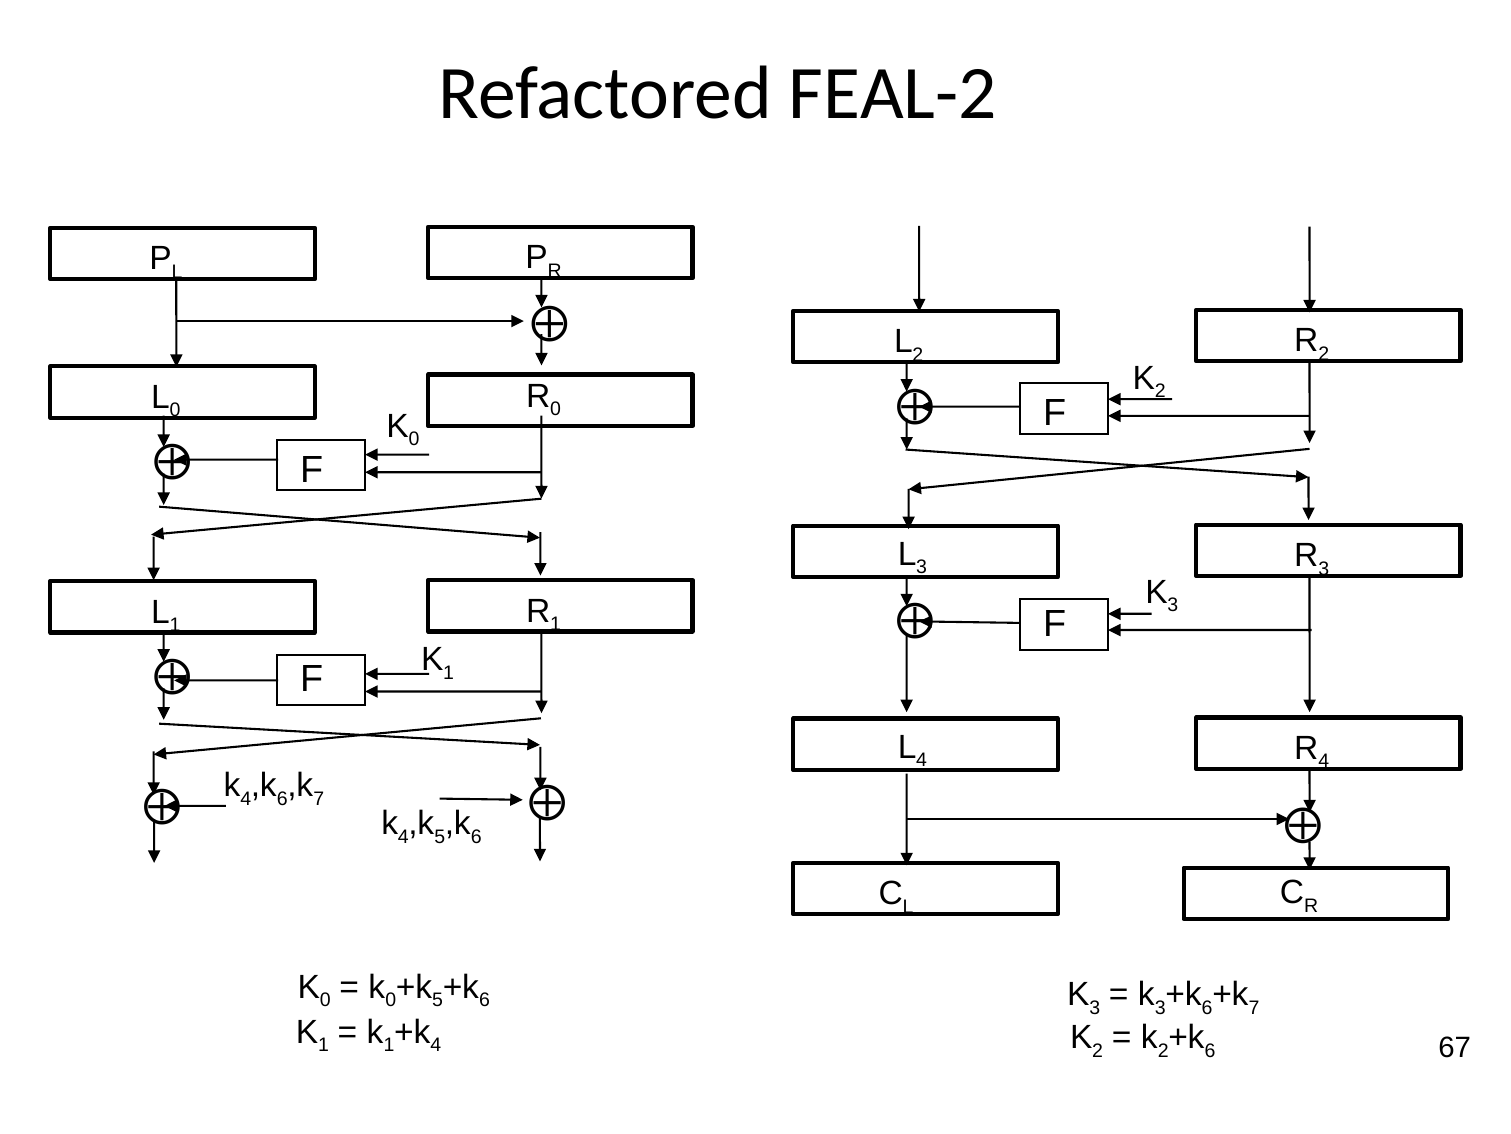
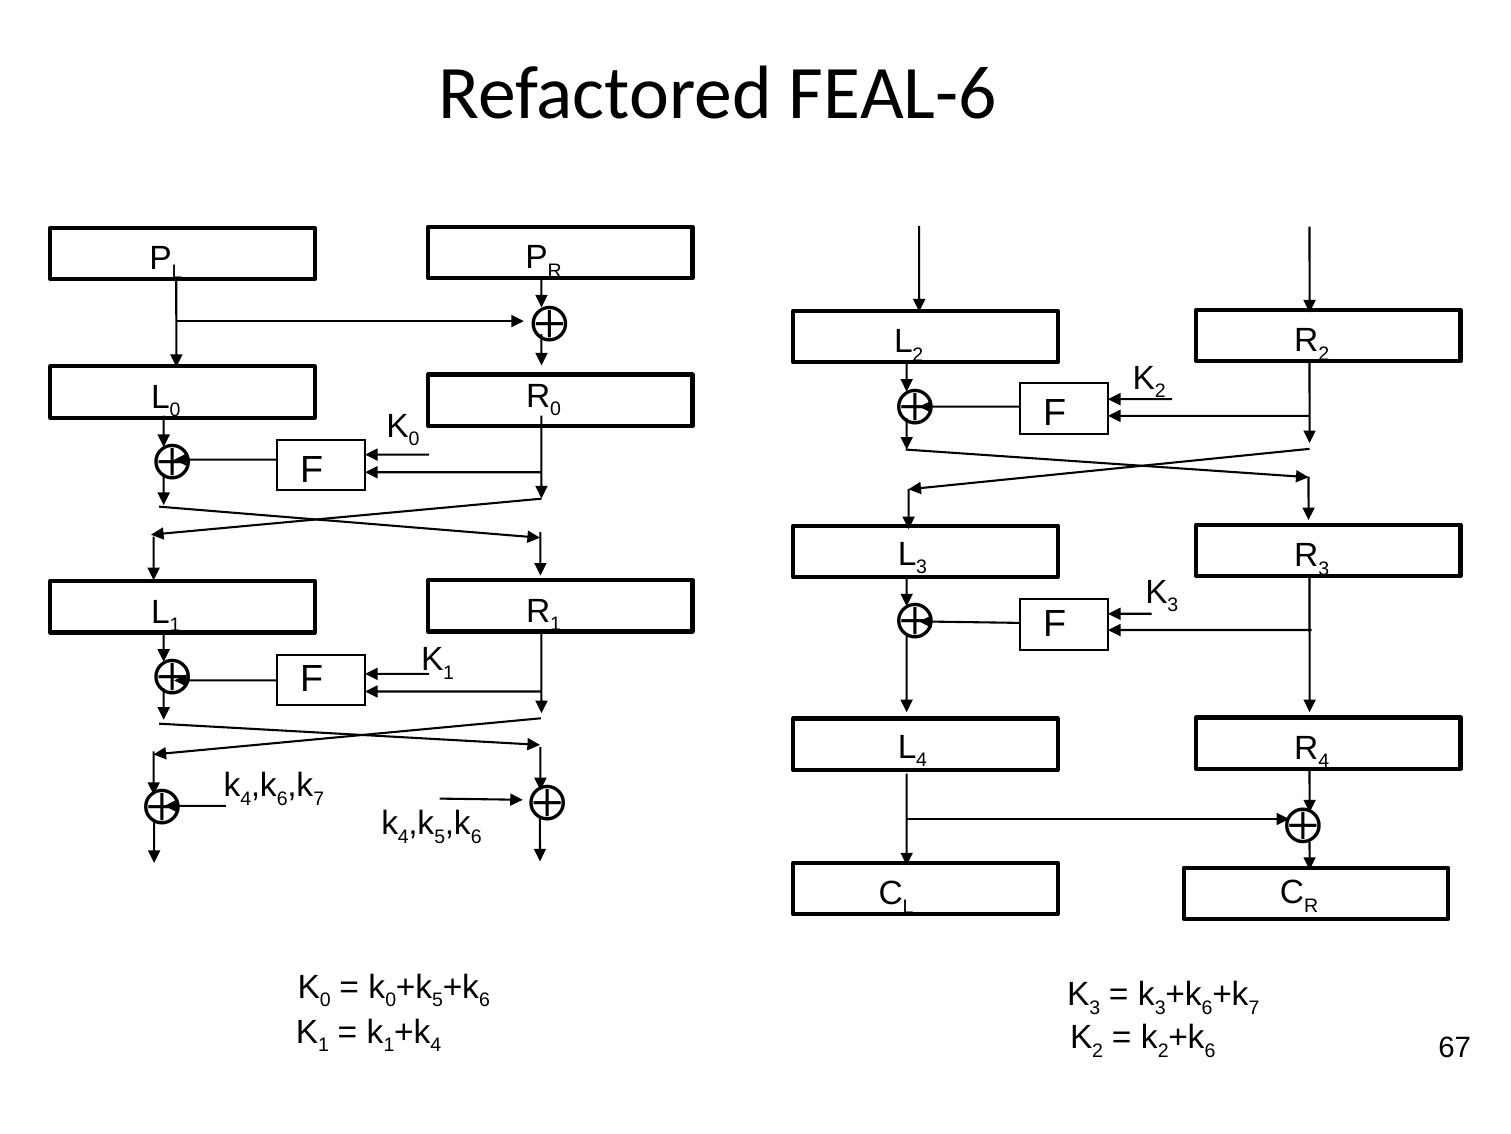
FEAL-2: FEAL-2 -> FEAL-6 (893, 93)
